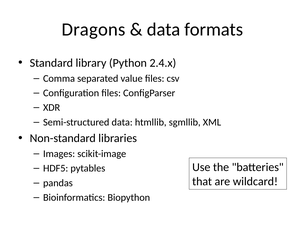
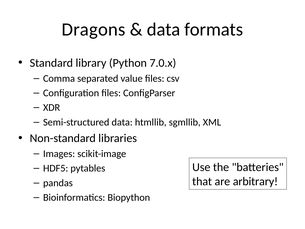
2.4.x: 2.4.x -> 7.0.x (163, 63)
wildcard: wildcard -> arbitrary (255, 181)
